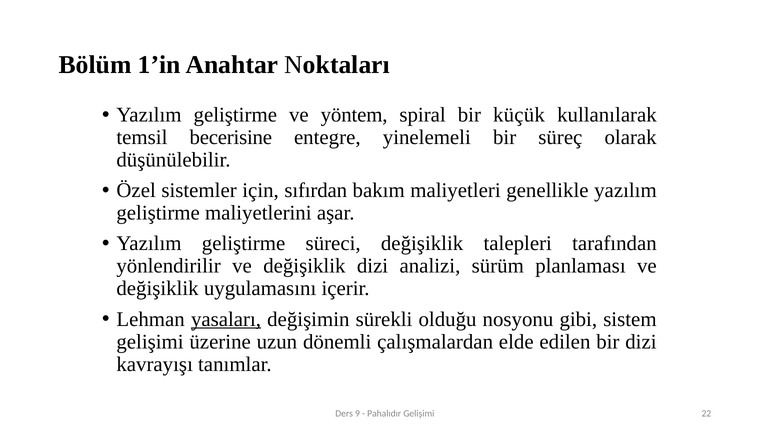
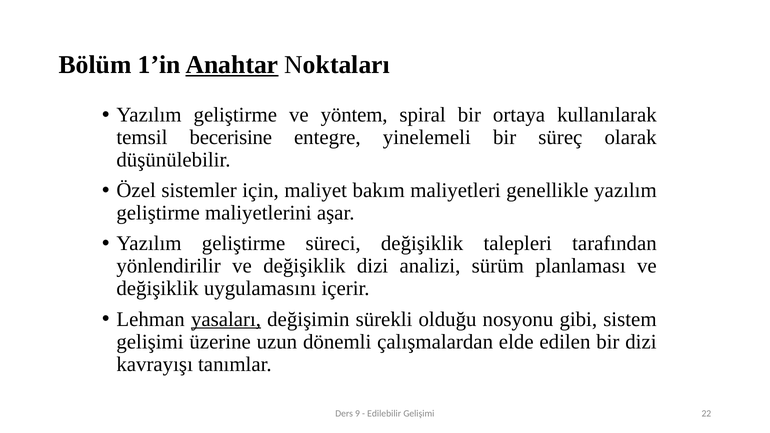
Anahtar underline: none -> present (232, 65)
küçük: küçük -> ortaya (519, 115)
sıfırdan: sıfırdan -> maliyet (316, 191)
Pahalıdır: Pahalıdır -> Edilebilir (384, 414)
